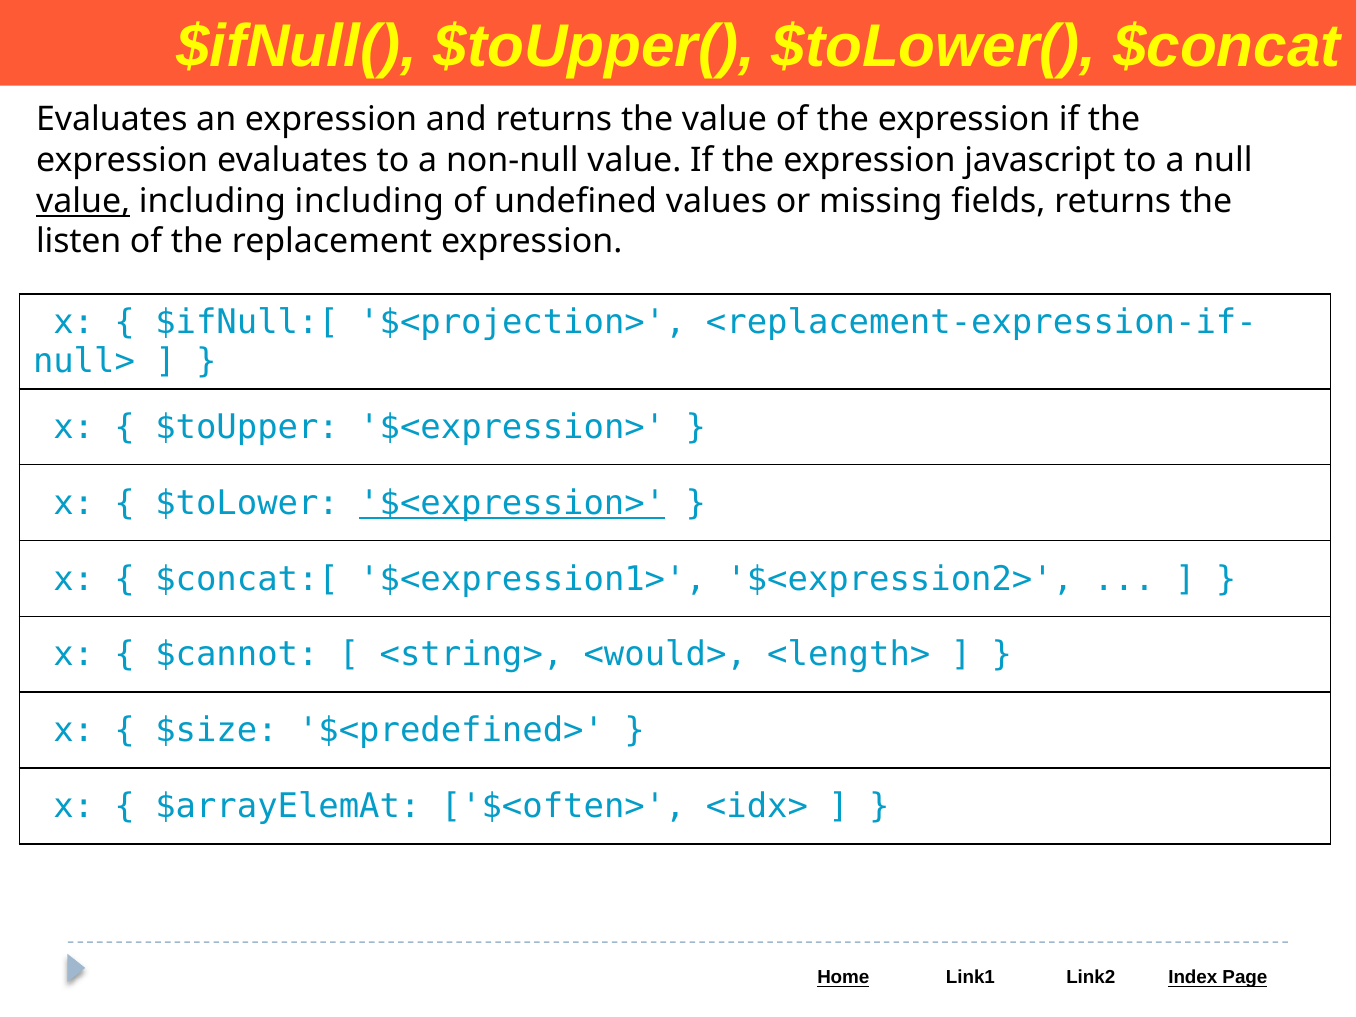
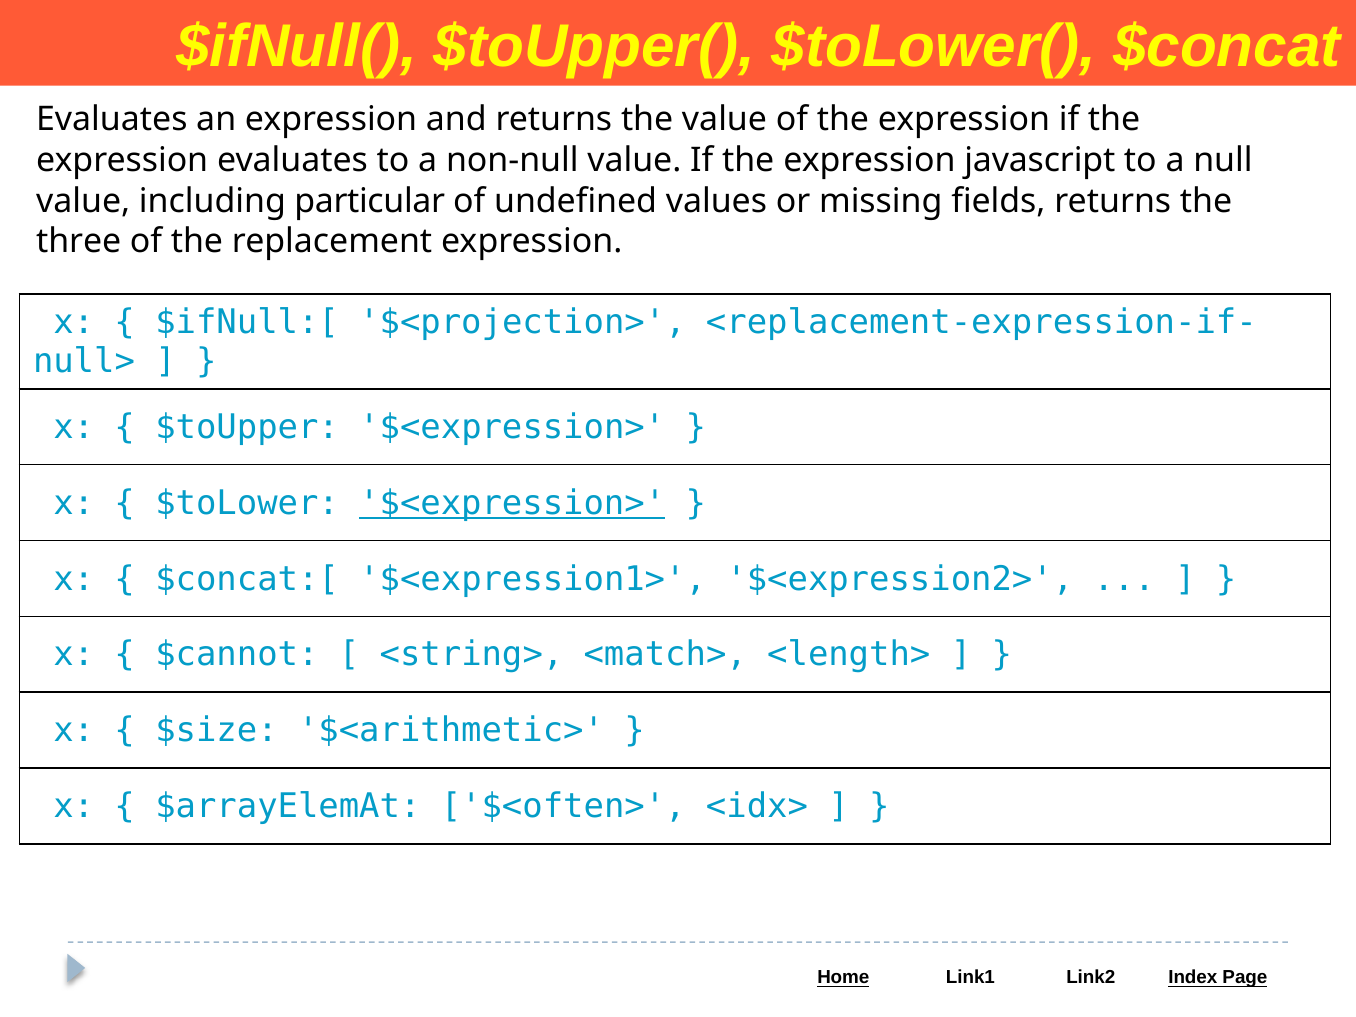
value underline: present -> none (83, 201)
including including: including -> particular (370, 201)
listen: listen -> three (79, 242)
<would>: <would> -> <match> (665, 655)
$<predefined>: $<predefined> -> $<arithmetic> (451, 731)
